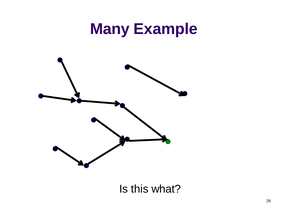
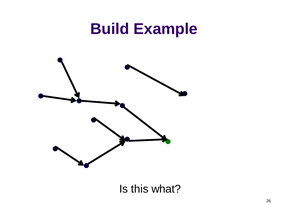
Many: Many -> Build (110, 29)
